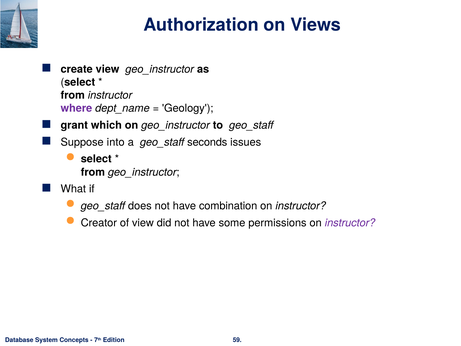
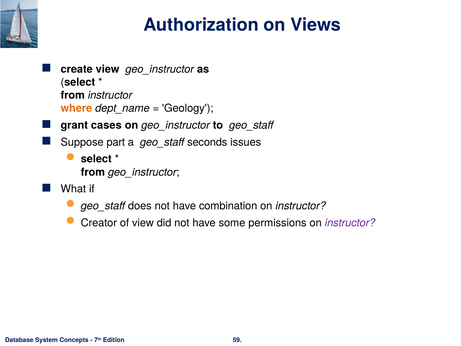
where colour: purple -> orange (76, 108)
which: which -> cases (106, 125)
into: into -> part (116, 142)
